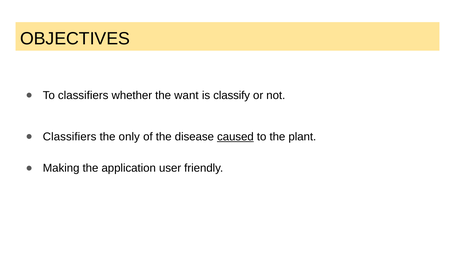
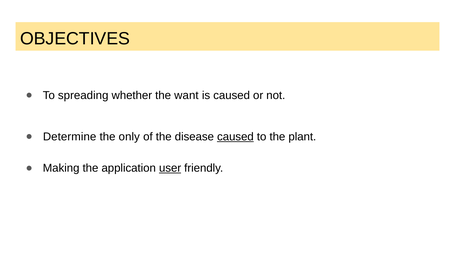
To classifiers: classifiers -> spreading (83, 95)
is classify: classify -> caused (232, 95)
Classifiers: Classifiers -> Determine (70, 137)
user underline: none -> present (170, 168)
